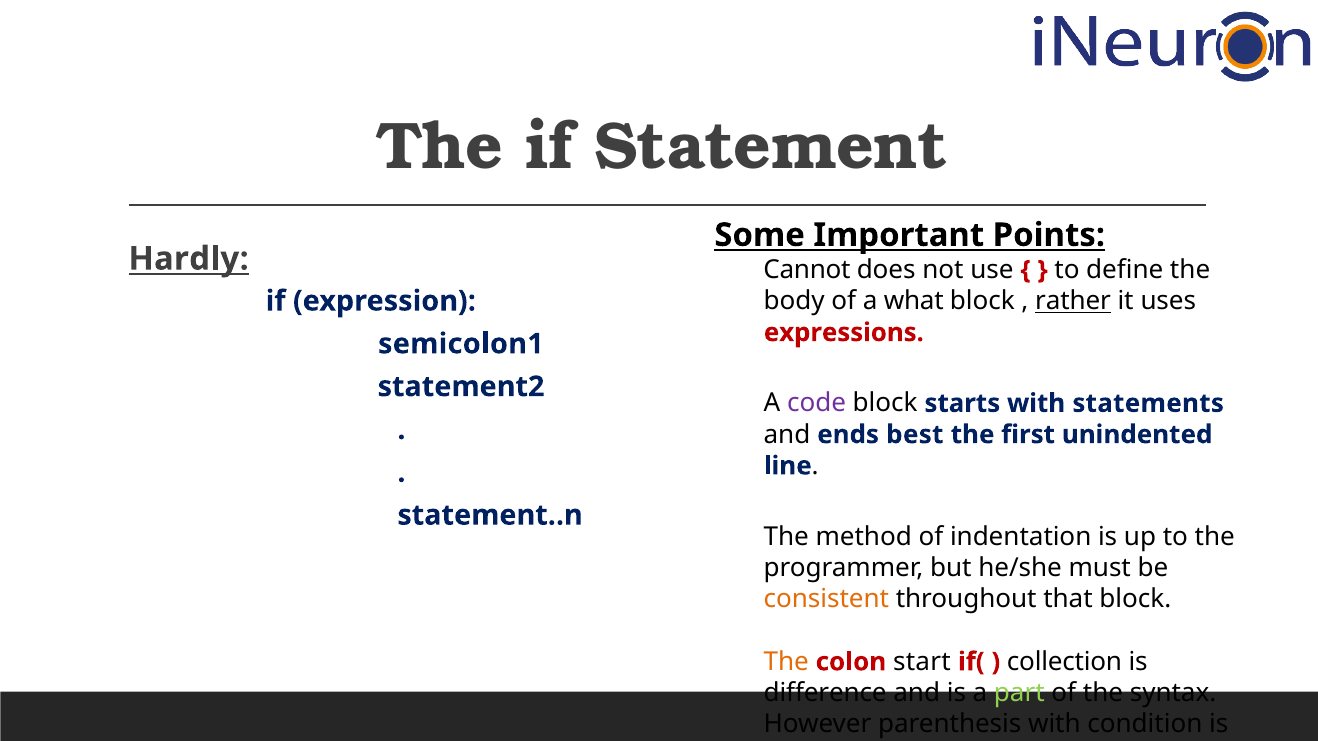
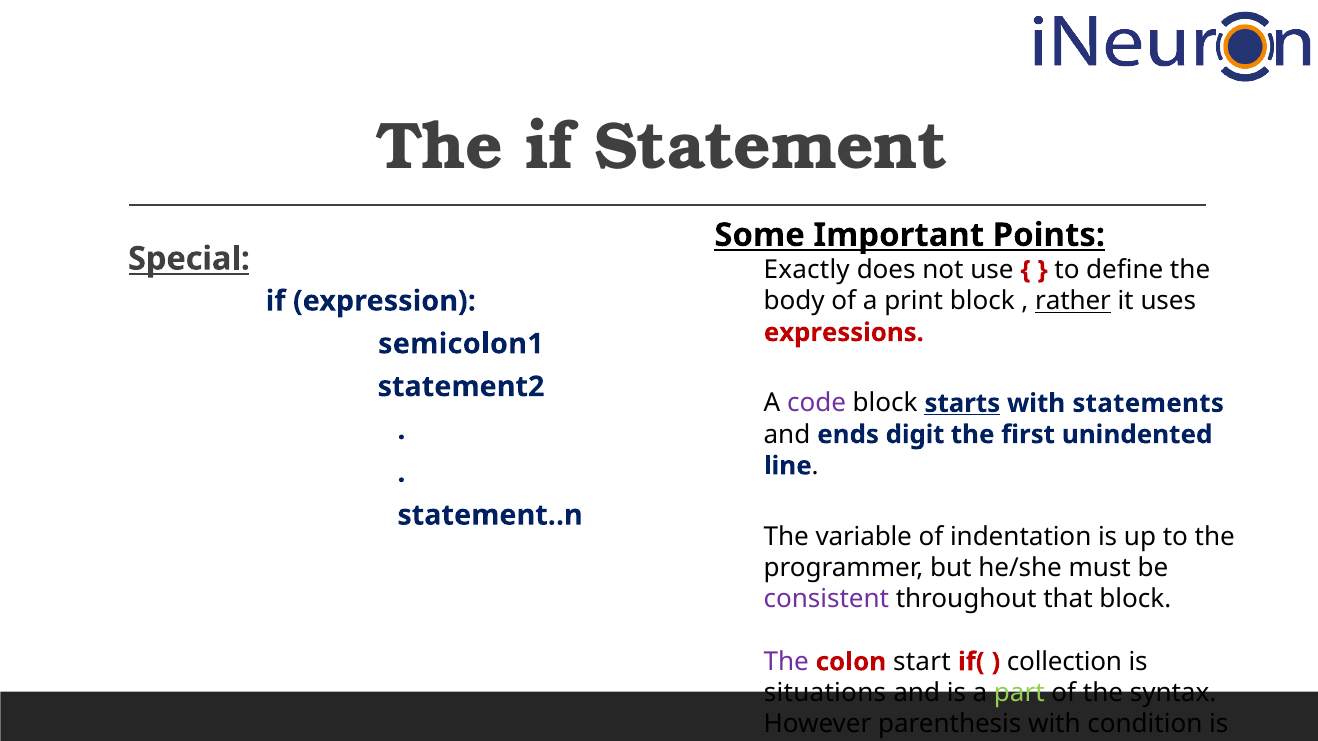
Hardly: Hardly -> Special (189, 259)
Cannot: Cannot -> Exactly (807, 270)
what: what -> print (914, 301)
starts underline: none -> present (962, 404)
best: best -> digit (915, 435)
method: method -> variable (864, 537)
consistent colour: orange -> purple (826, 600)
The colour: orange -> purple (786, 662)
difference: difference -> situations (825, 693)
